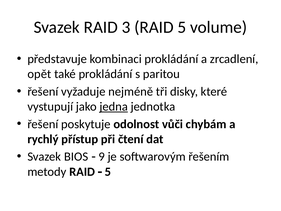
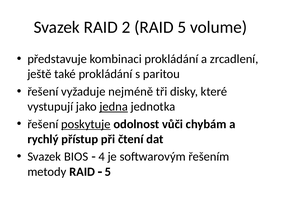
3: 3 -> 2 (126, 27)
opět: opět -> ještě (39, 74)
poskytuje underline: none -> present (86, 124)
9: 9 -> 4 (102, 156)
